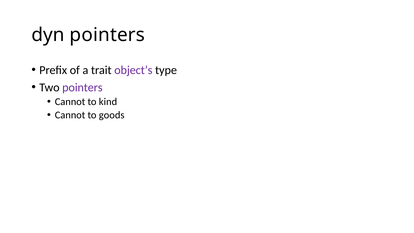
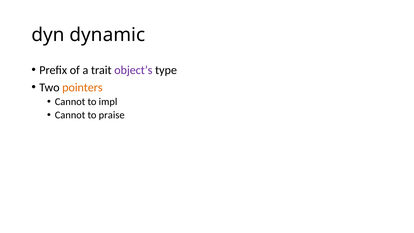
dyn pointers: pointers -> dynamic (107, 35)
pointers colour: purple -> orange (82, 87)
kind: kind -> impl (108, 102)
goods: goods -> praise (112, 115)
